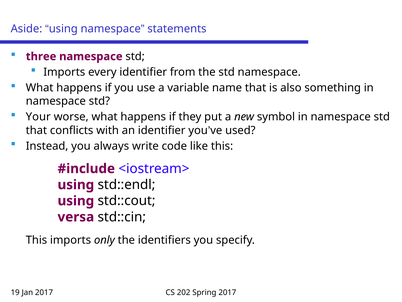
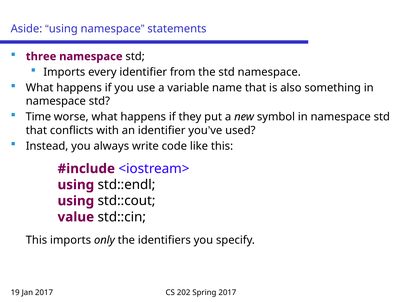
Your: Your -> Time (38, 117)
versa: versa -> value (76, 217)
